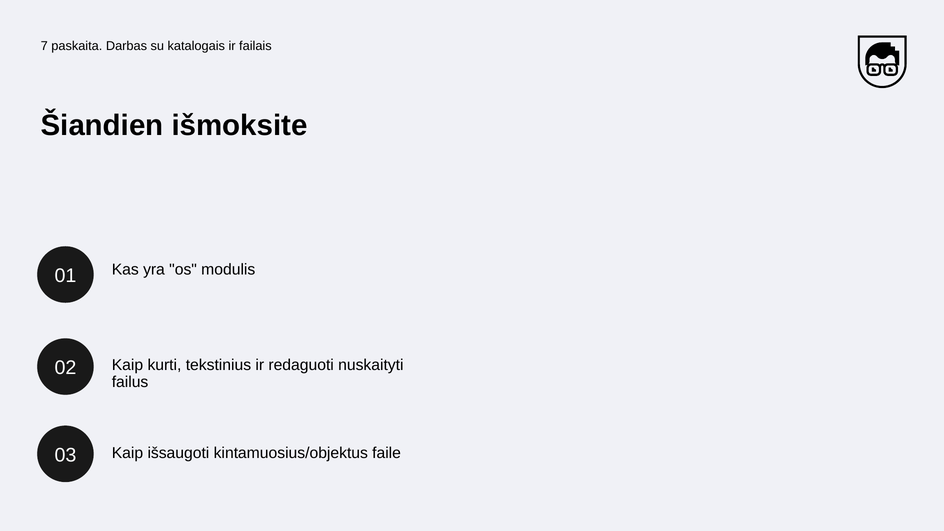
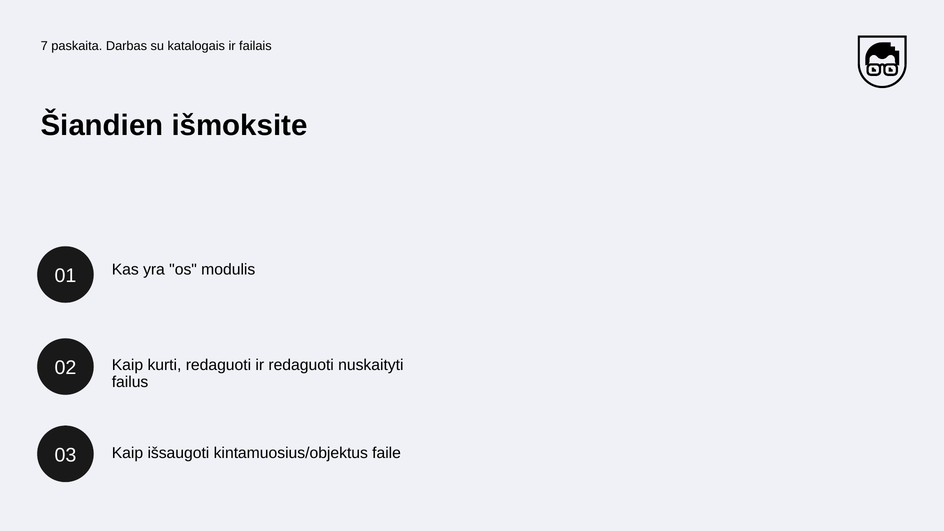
kurti tekstinius: tekstinius -> redaguoti (218, 365)
